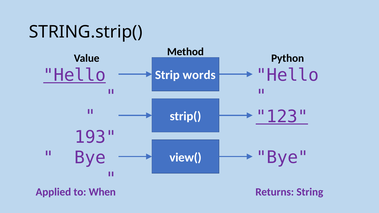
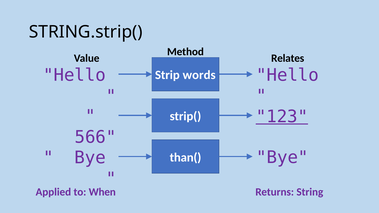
Python: Python -> Relates (288, 58)
Hello underline: present -> none (74, 75)
193: 193 -> 566 (95, 137)
view(: view( -> than( (185, 158)
